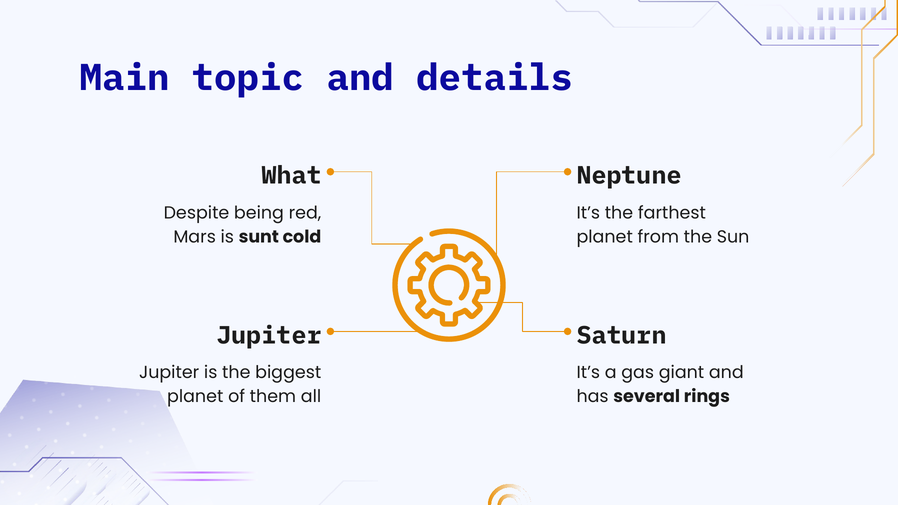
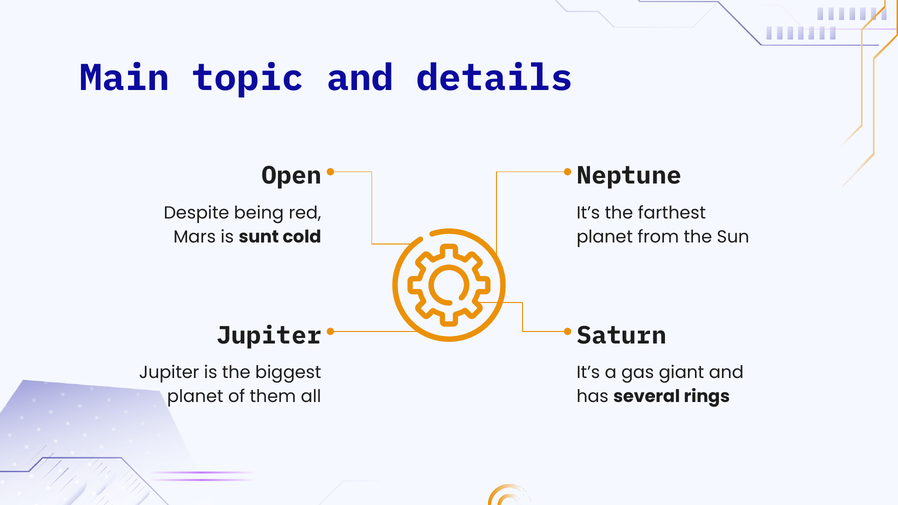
What: What -> Open (292, 176)
